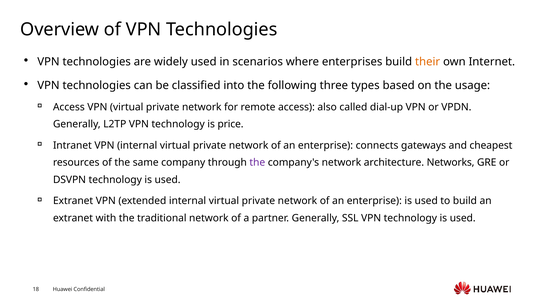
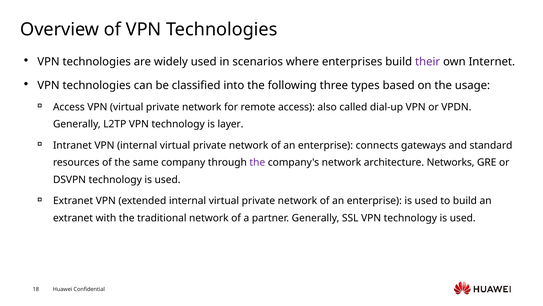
their colour: orange -> purple (428, 62)
price: price -> layer (230, 124)
cheapest: cheapest -> standard (491, 145)
